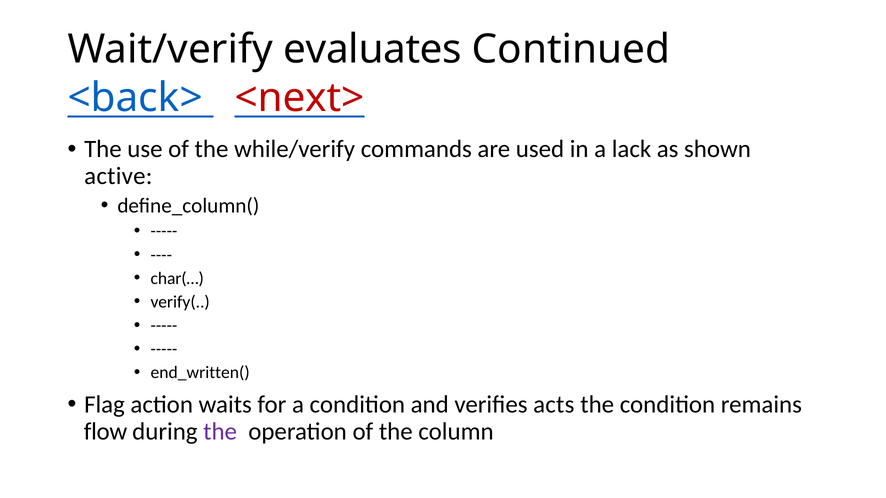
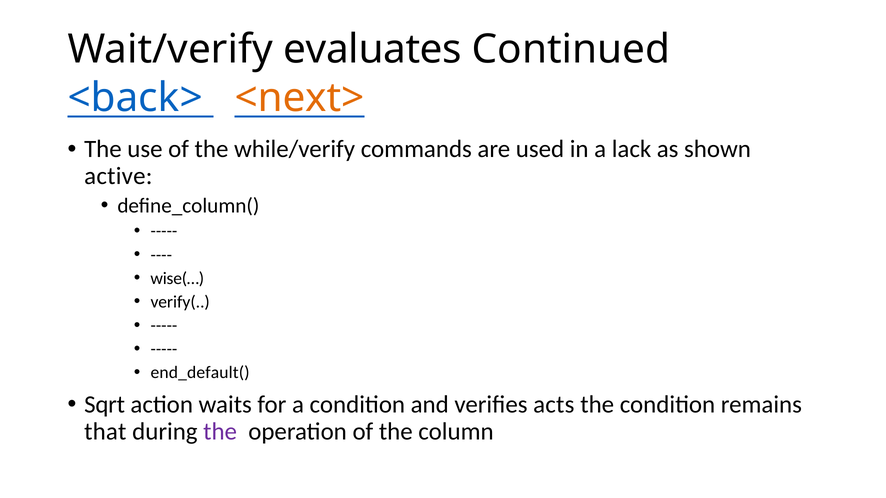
<next> colour: red -> orange (300, 98)
char(…: char(… -> wise(… (177, 278)
end_written(: end_written( -> end_default( (200, 373)
Flag: Flag -> Sqrt (105, 405)
flow: flow -> that (105, 432)
